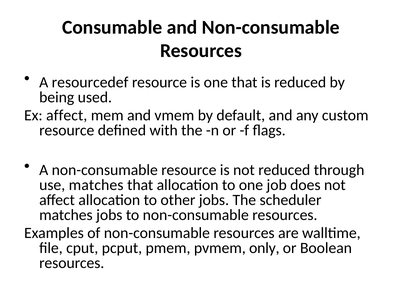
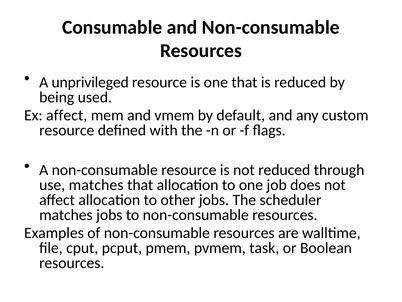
resourcedef: resourcedef -> unprivileged (90, 82)
only: only -> task (264, 248)
